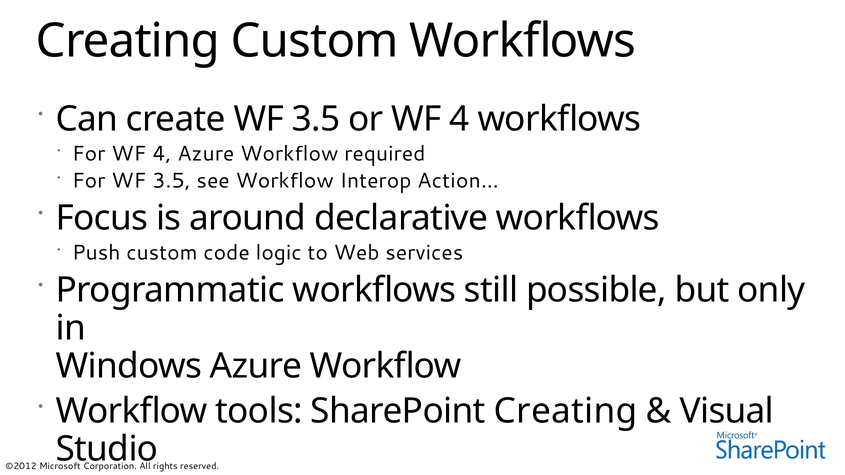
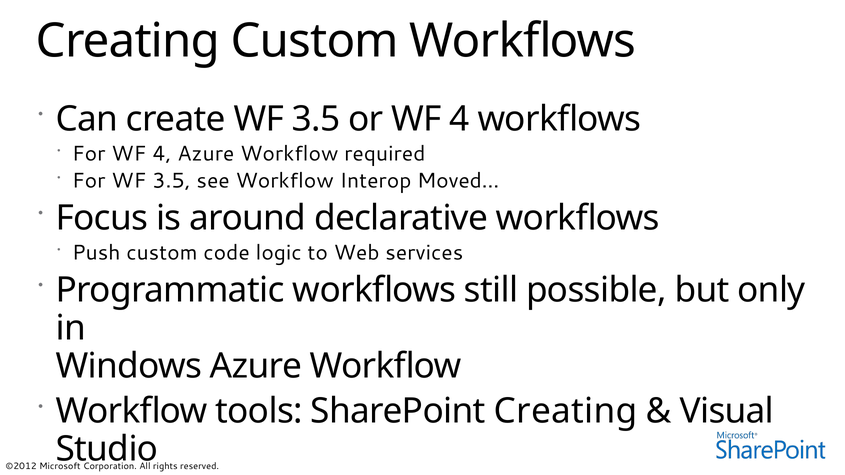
Action…: Action… -> Moved… (458, 181)
